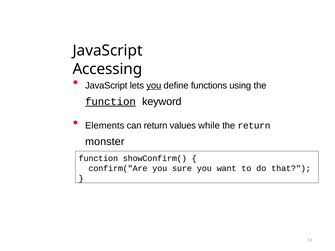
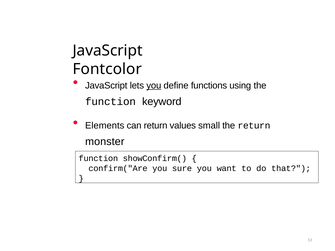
Accessing: Accessing -> Fontcolor (107, 69)
function underline: present -> none (110, 102)
while: while -> small (209, 126)
